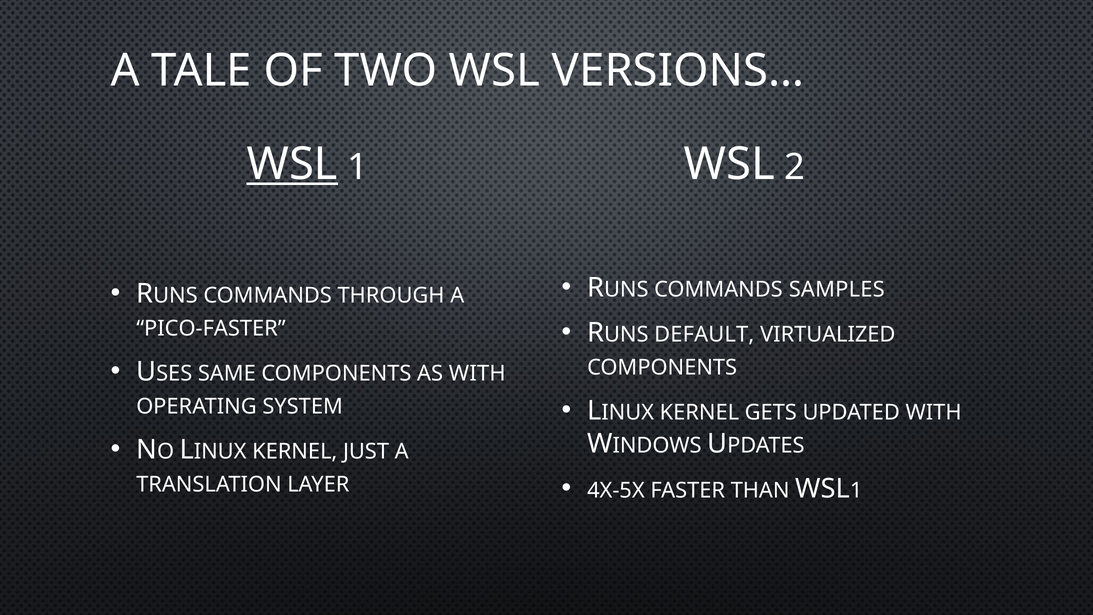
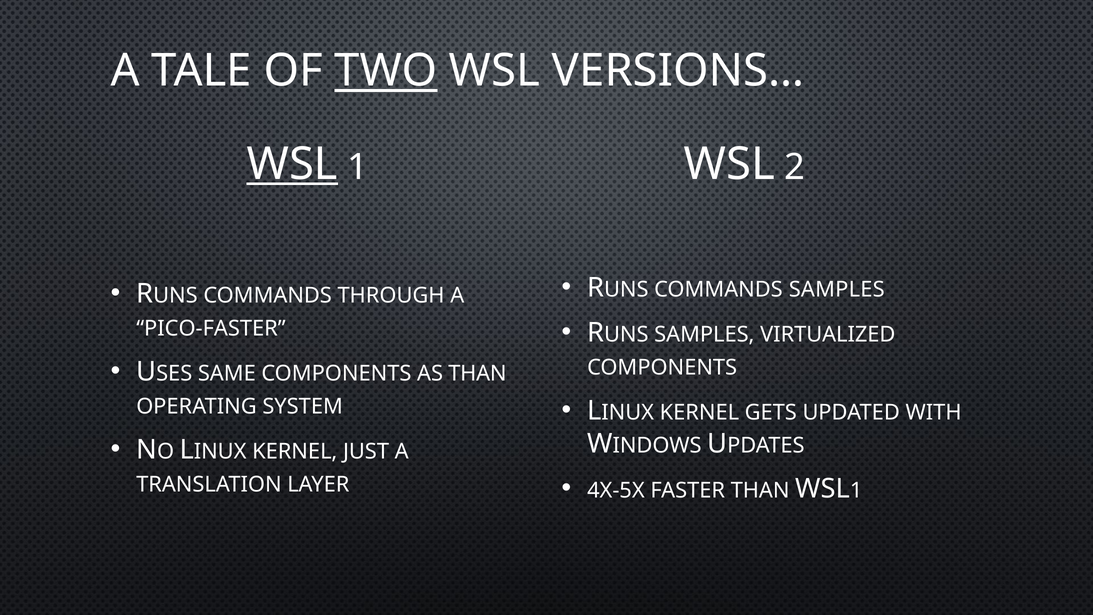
TWO underline: none -> present (386, 71)
DEFAULT: DEFAULT -> SAMPLES (704, 335)
AS WITH: WITH -> THAN (477, 374)
